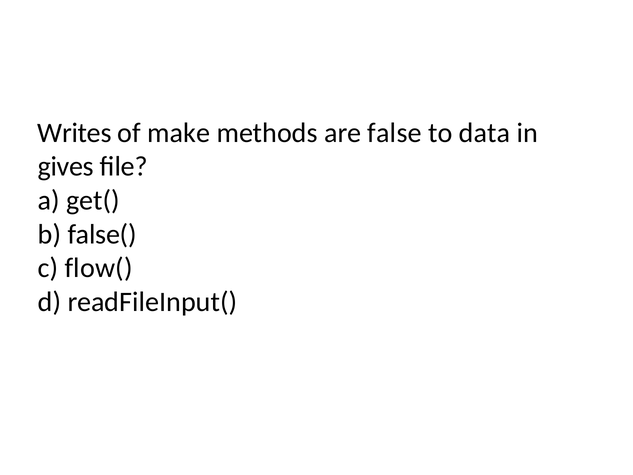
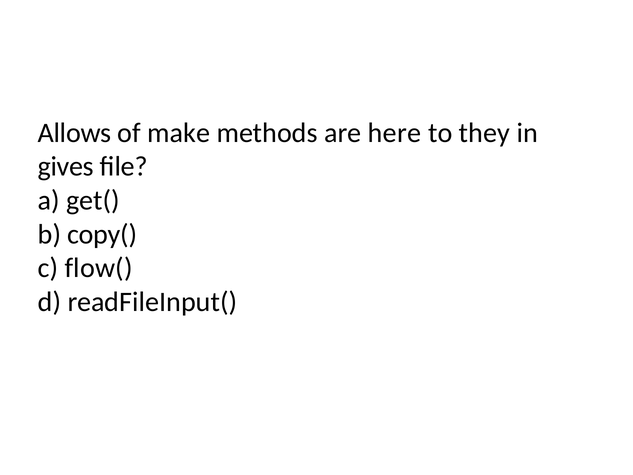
Writes: Writes -> Allows (75, 133)
false: false -> here (395, 133)
data: data -> they (484, 133)
false(: false( -> copy( (102, 234)
